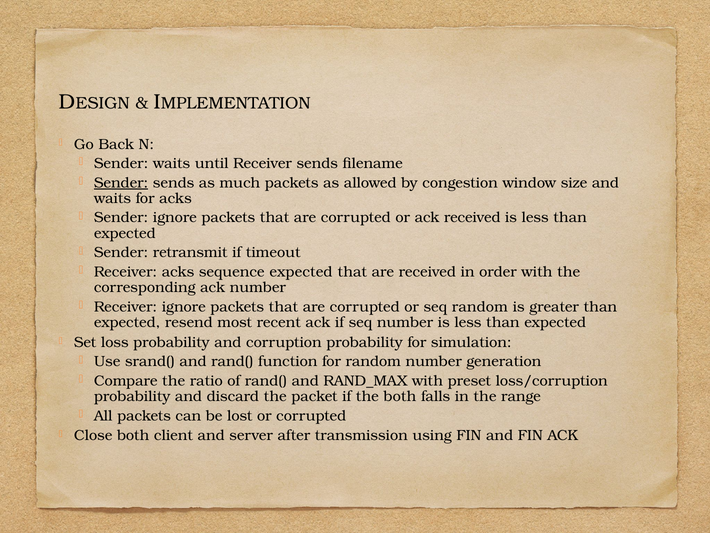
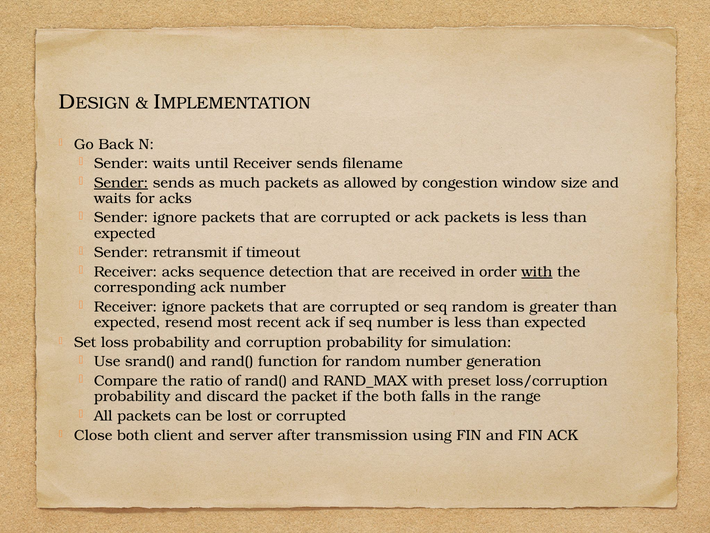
ack received: received -> packets (472, 217)
sequence expected: expected -> detection (301, 272)
with underline: none -> present (537, 272)
